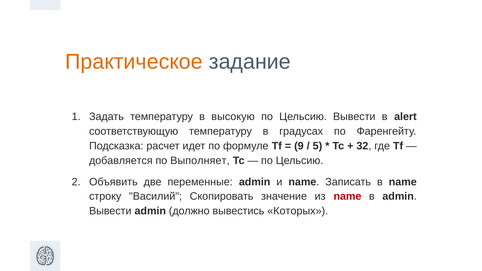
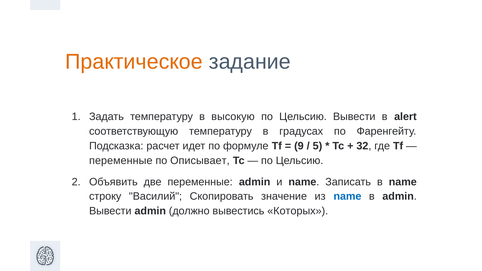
добавляется: добавляется -> переменные (121, 161)
Выполняет: Выполняет -> Описывает (200, 161)
name colour: red -> blue (347, 197)
